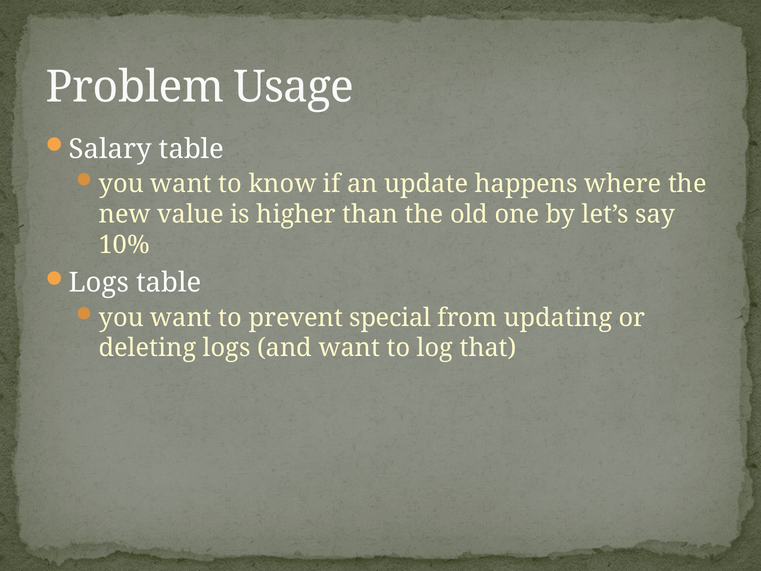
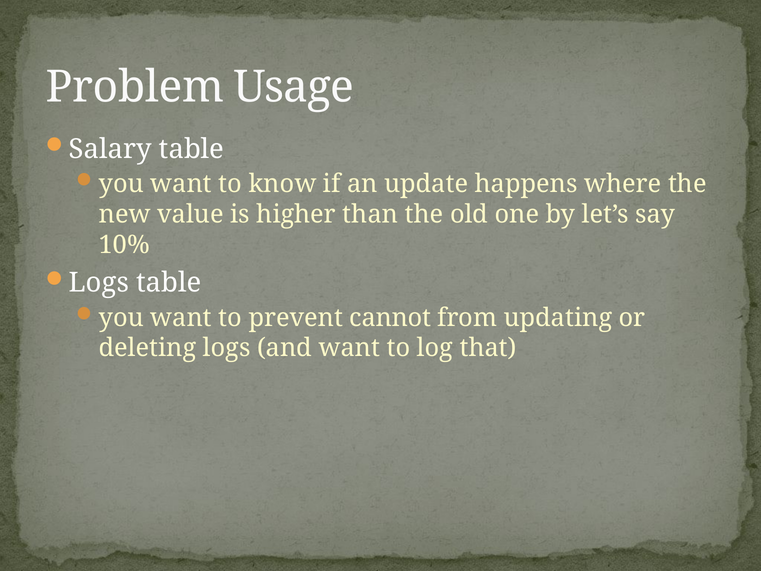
special: special -> cannot (390, 318)
